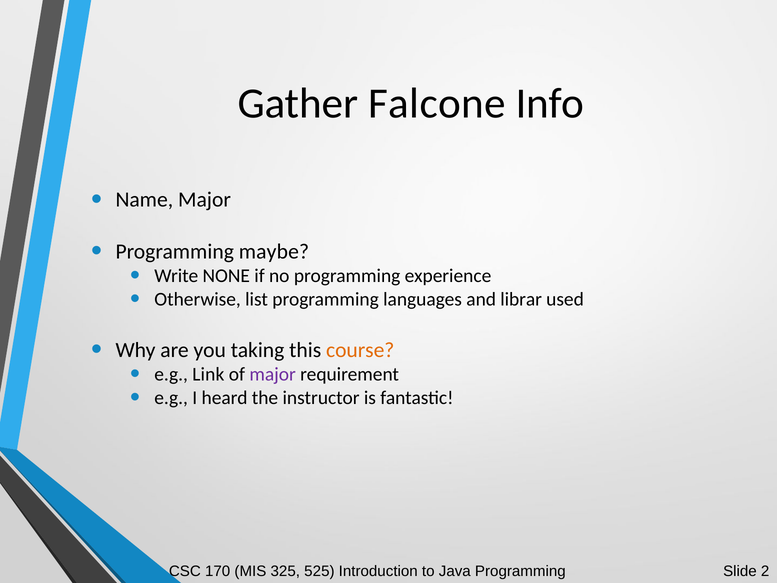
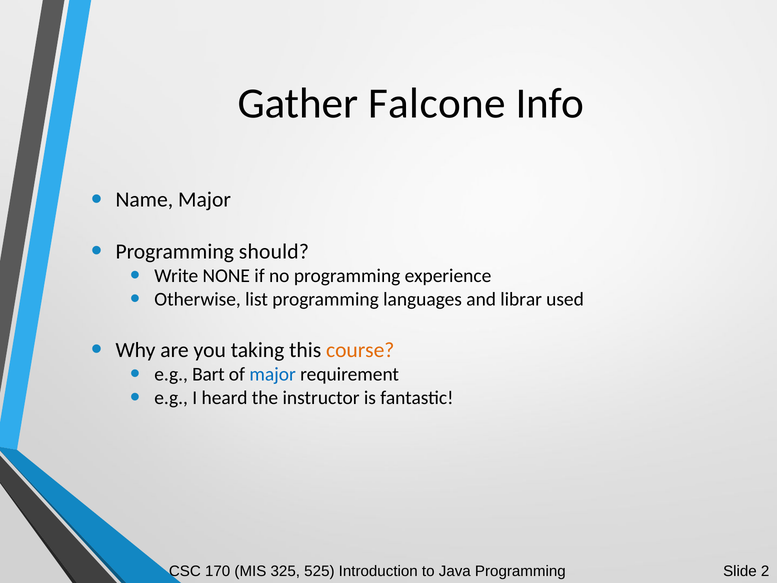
maybe: maybe -> should (274, 251)
Link: Link -> Bart (208, 374)
major colour: purple -> blue (273, 374)
